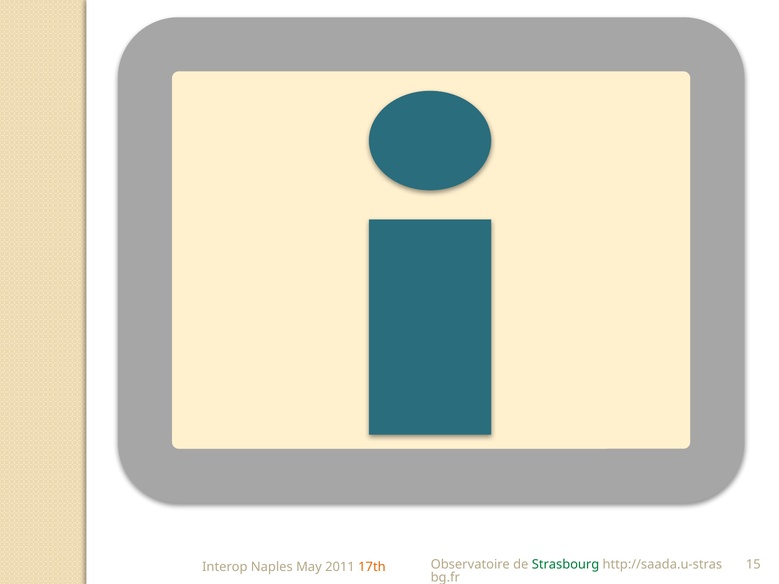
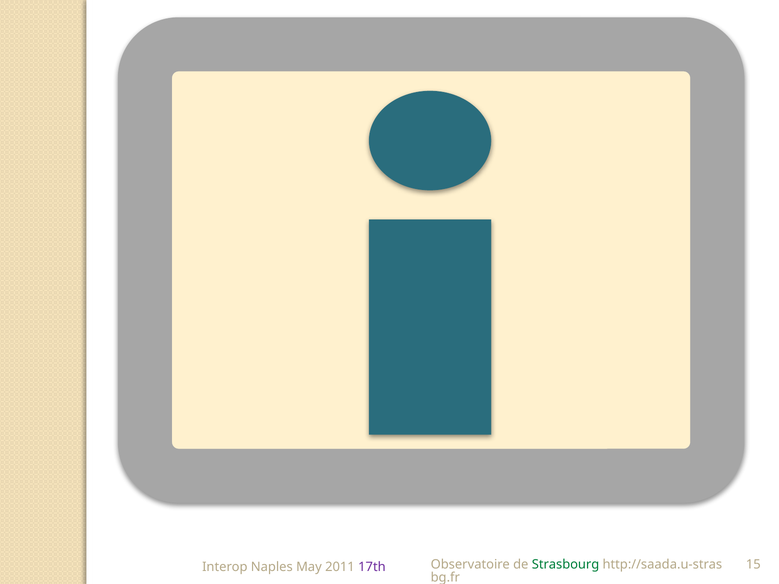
17th colour: orange -> purple (372, 567)
